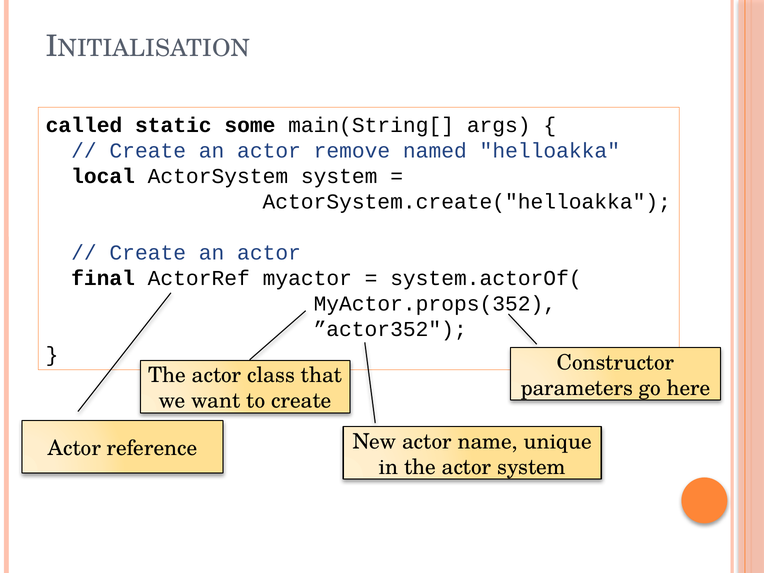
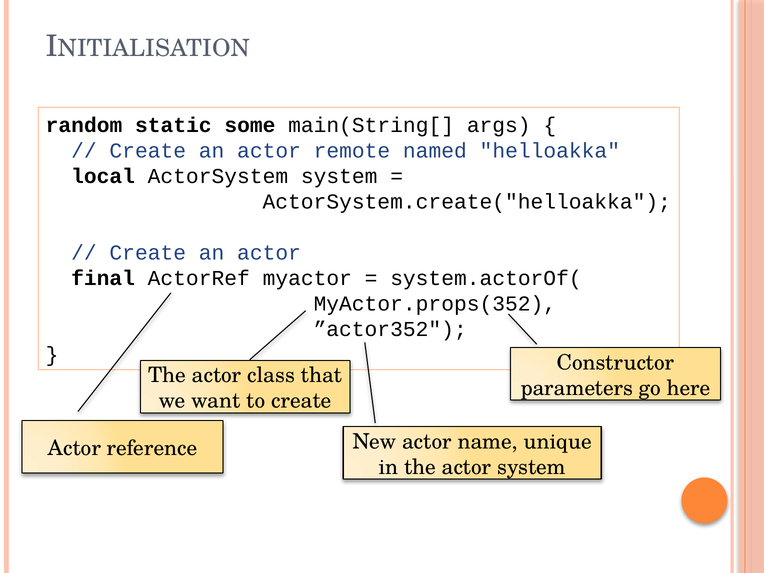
called: called -> random (84, 125)
remove: remove -> remote (352, 151)
